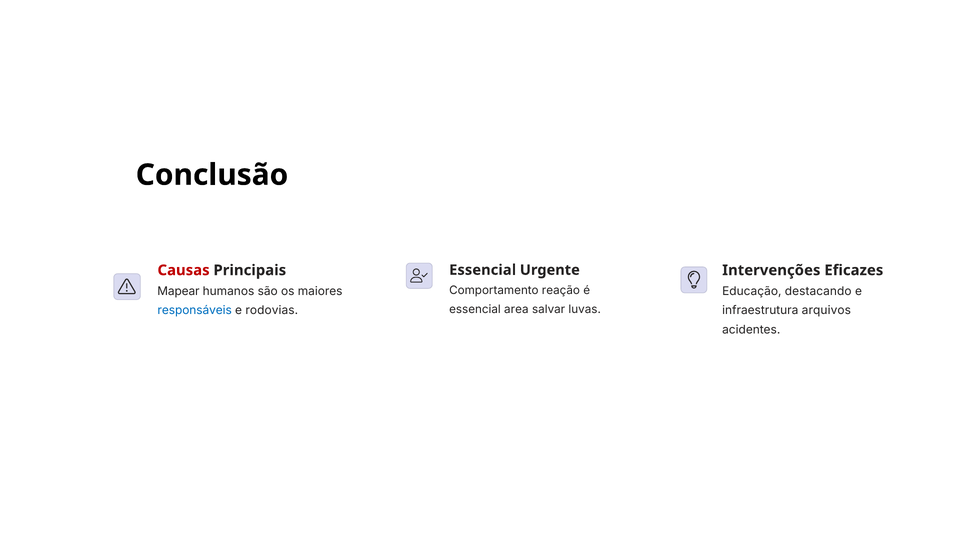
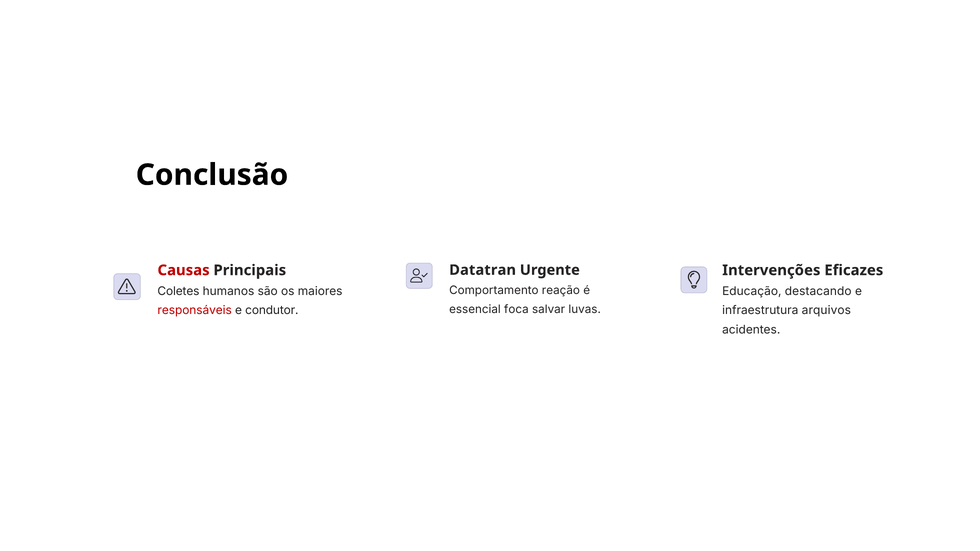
Essencial: Essencial -> Datatran (483, 270)
Mapear: Mapear -> Coletes (178, 291)
area: area -> foca (516, 309)
responsáveis colour: blue -> red (195, 311)
rodovias: rodovias -> condutor (272, 311)
